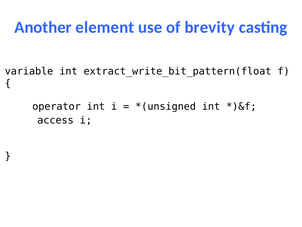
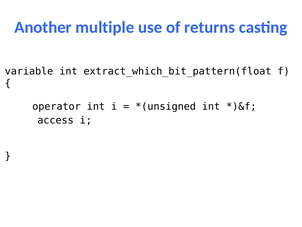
element: element -> multiple (105, 27)
brevity: brevity -> returns (210, 27)
extract_write_bit_pattern(float: extract_write_bit_pattern(float -> extract_which_bit_pattern(float (177, 71)
